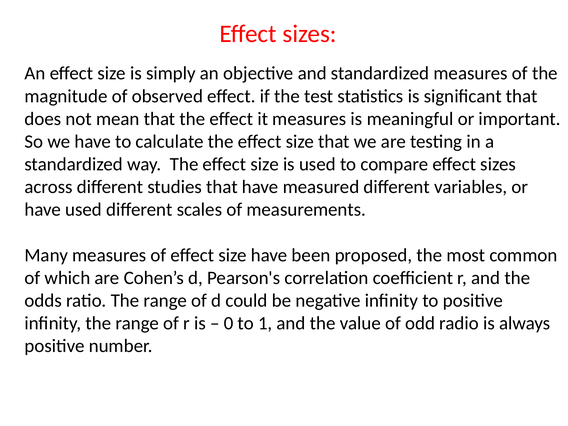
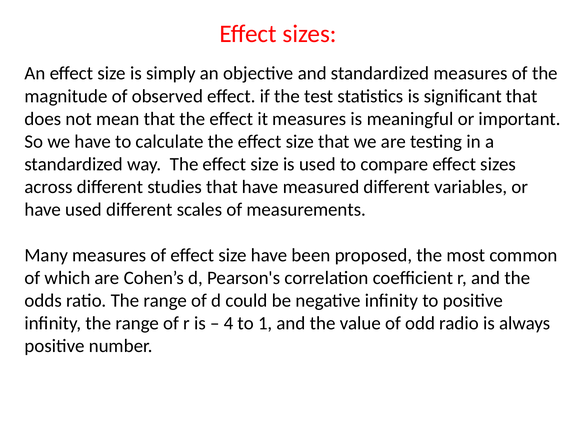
0: 0 -> 4 (229, 323)
